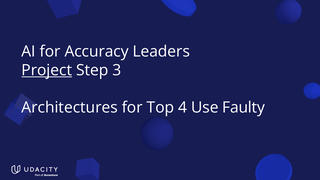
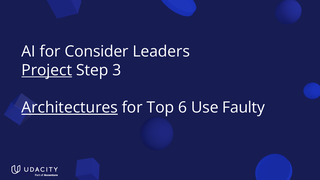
Accuracy: Accuracy -> Consider (97, 52)
Architectures underline: none -> present (70, 108)
4: 4 -> 6 (183, 108)
